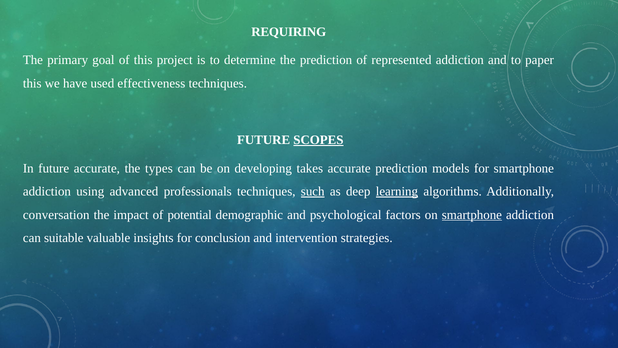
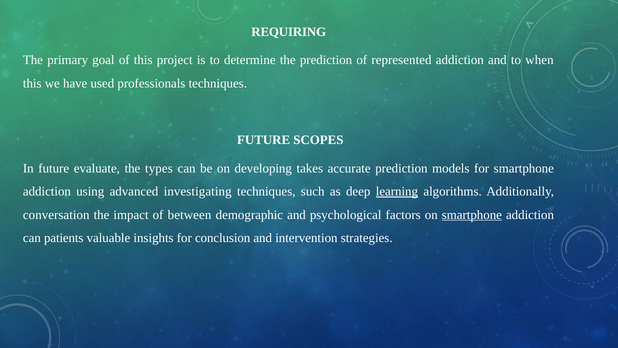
paper: paper -> when (540, 60)
effectiveness: effectiveness -> professionals (151, 83)
SCOPES underline: present -> none (318, 140)
future accurate: accurate -> evaluate (97, 168)
professionals: professionals -> investigating (198, 191)
such underline: present -> none (313, 191)
potential: potential -> between (190, 215)
suitable: suitable -> patients (64, 238)
